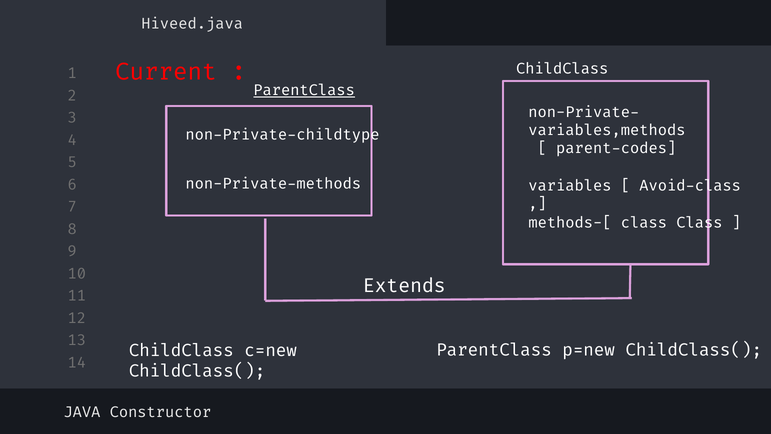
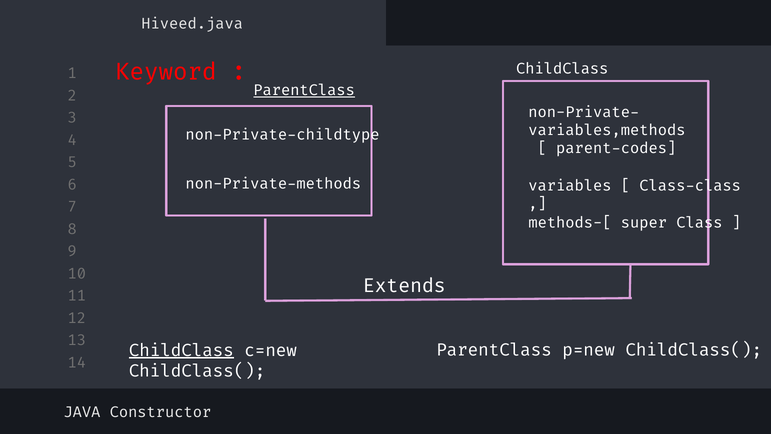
Current: Current -> Keyword (166, 72)
Avoid-class: Avoid-class -> Class-class (690, 186)
methods-[ class: class -> super (644, 223)
ChildClass underline: none -> present (181, 350)
